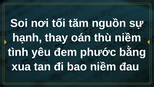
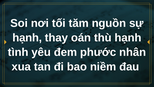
thù niềm: niềm -> hạnh (128, 38)
bằng: bằng -> nhân (133, 52)
